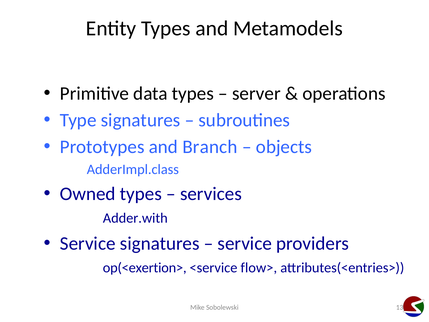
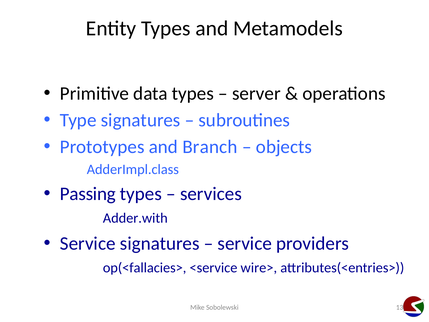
Owned: Owned -> Passing (88, 194)
op(<exertion>: op(<exertion> -> op(<fallacies> (145, 268)
flow>: flow> -> wire> (259, 268)
